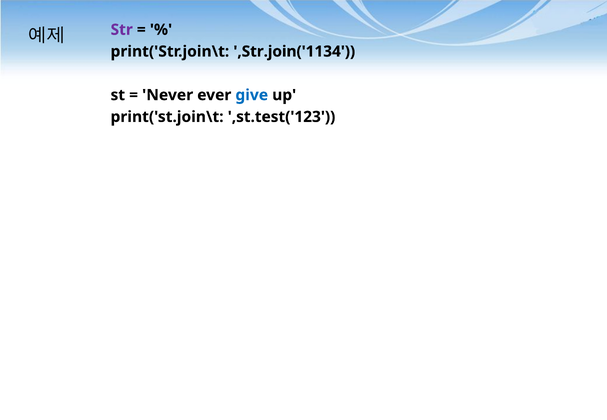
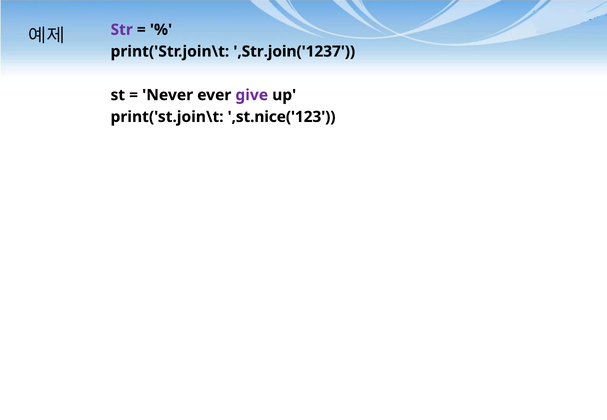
,Str.join('1134: ,Str.join('1134 -> ,Str.join('1237 (294, 52)
give colour: blue -> purple (252, 95)
,st.test('123: ,st.test('123 -> ,st.nice('123 (282, 117)
